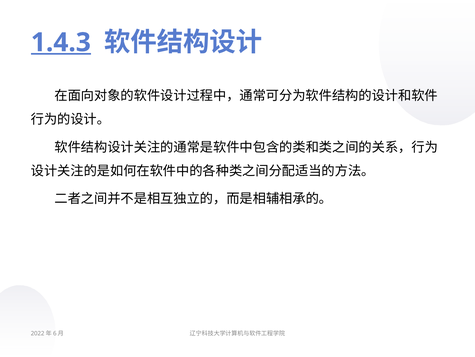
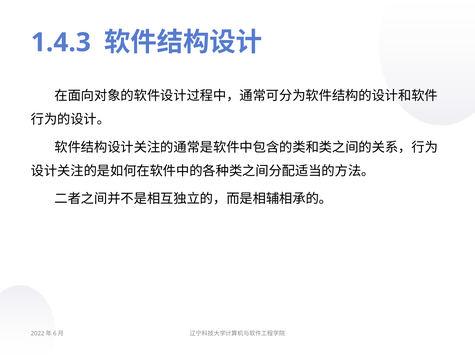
1.4.3 underline: present -> none (61, 42)
